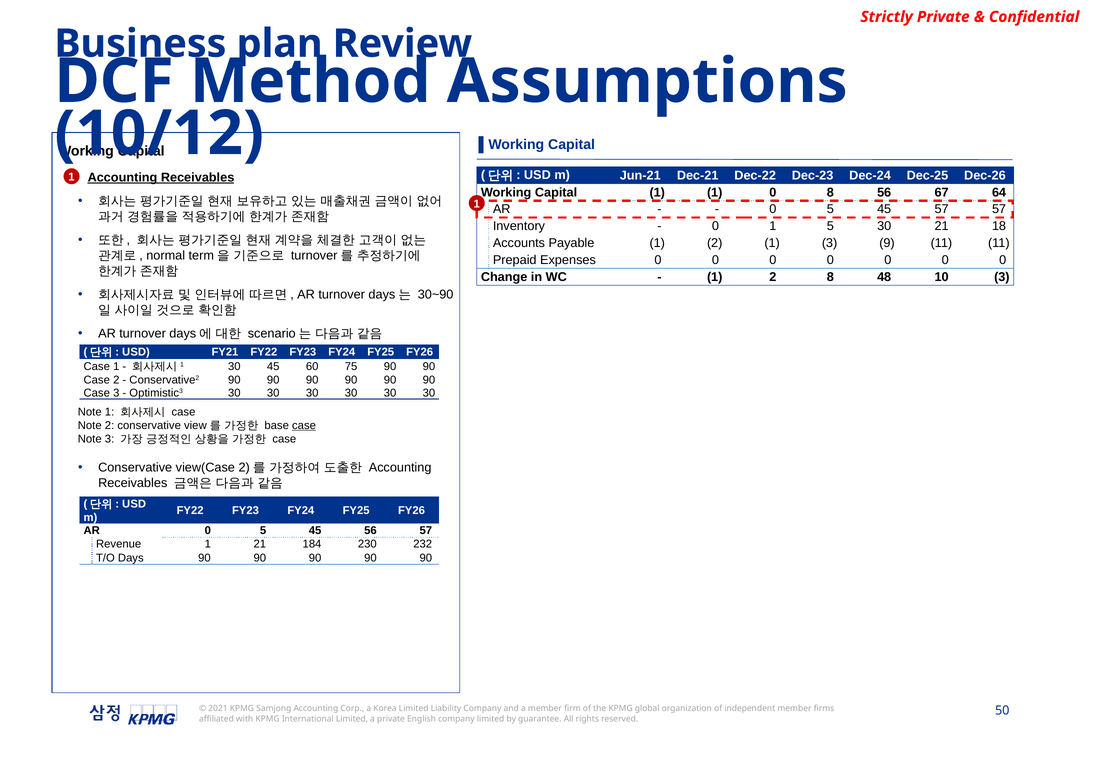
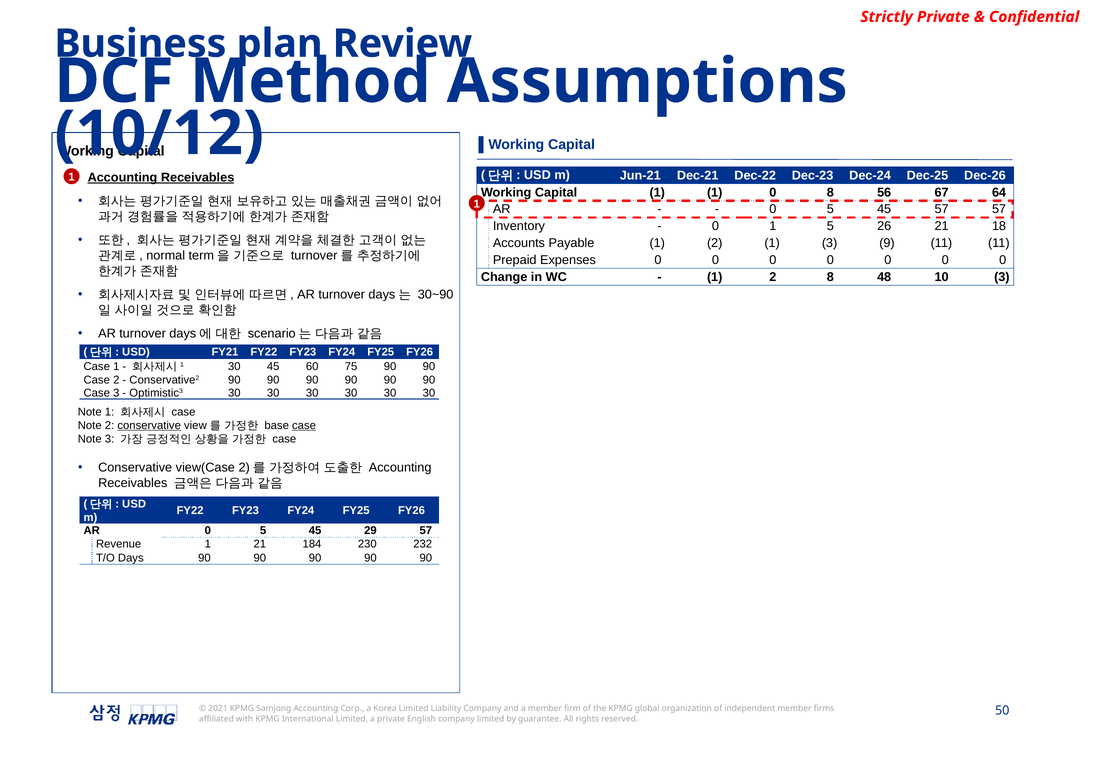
5 30: 30 -> 26 (884, 226)
conservative underline: none -> present (149, 425)
45 56: 56 -> 29 (370, 530)
